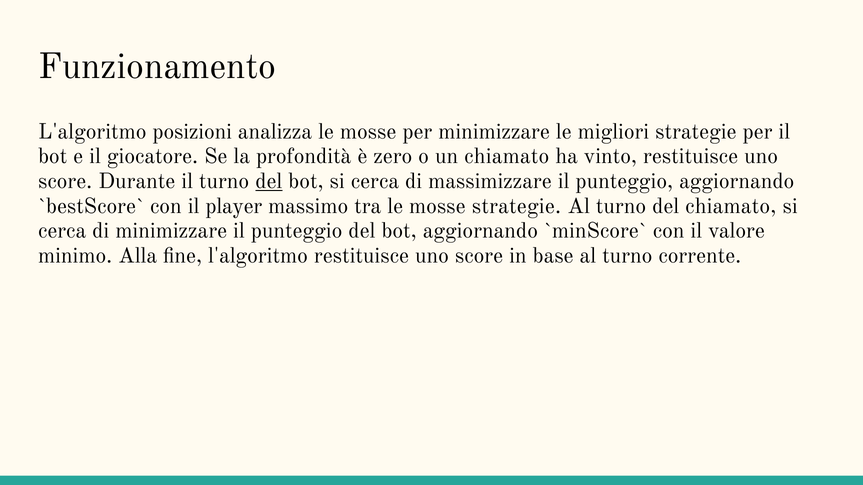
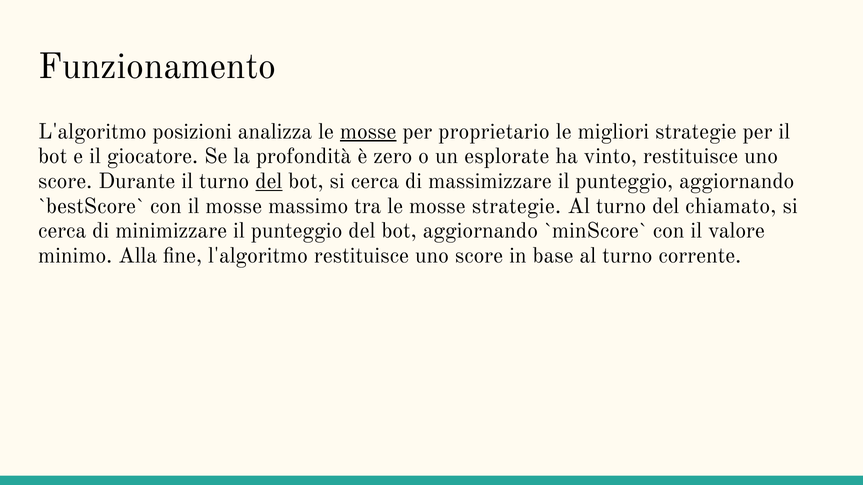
mosse underline: none -> present (368, 132)
per minimizzare: minimizzare -> proprietario (494, 132)
un chiamato: chiamato -> esplorate (507, 157)
il player: player -> mosse (234, 206)
